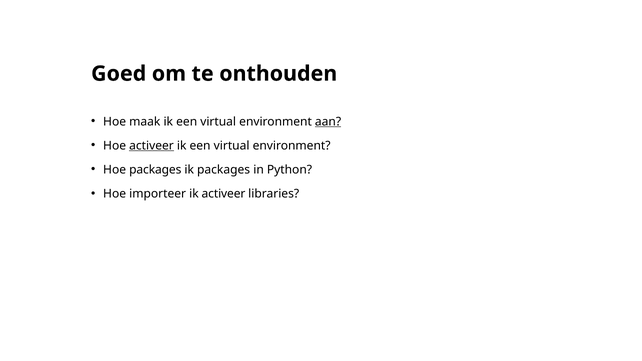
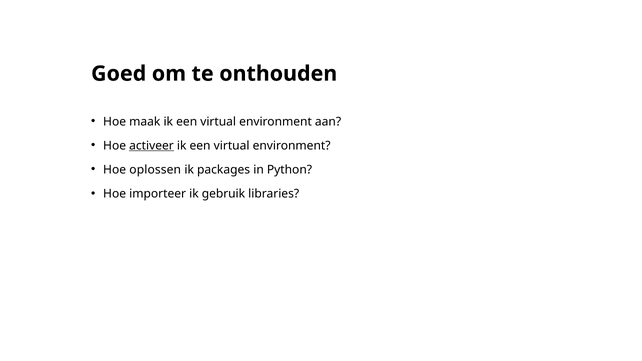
aan underline: present -> none (328, 122)
Hoe packages: packages -> oplossen (155, 170)
ik activeer: activeer -> gebruik (223, 194)
